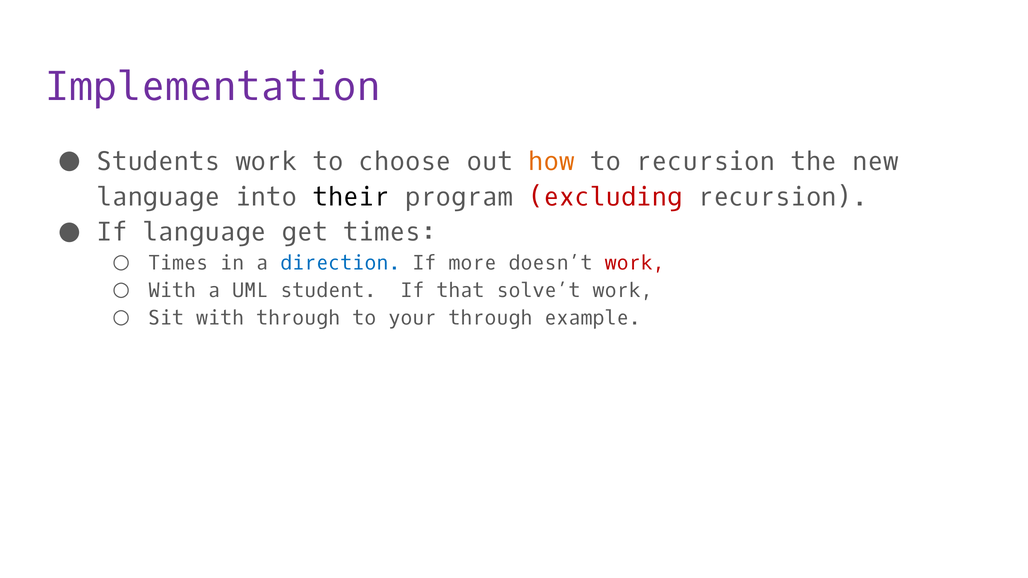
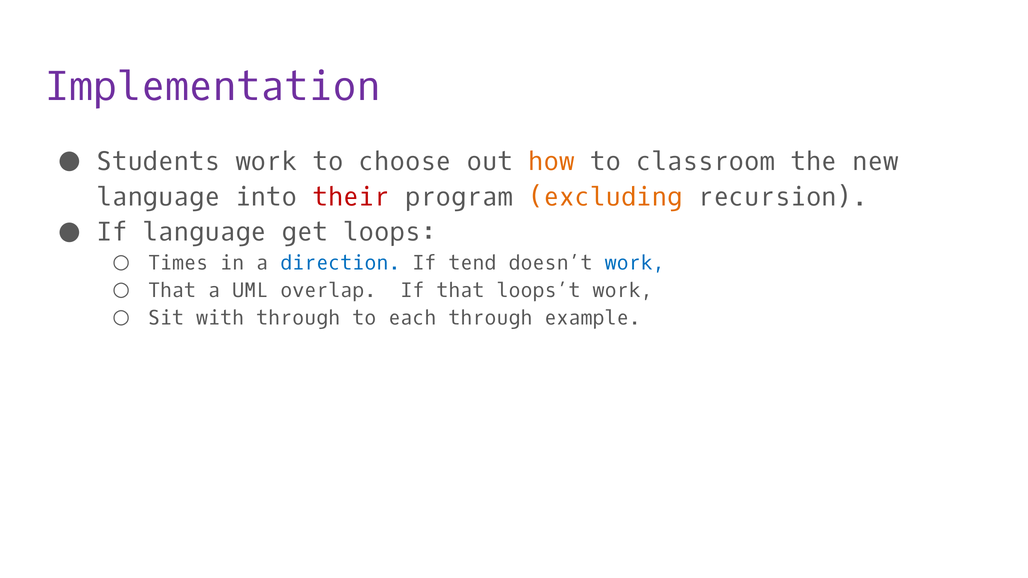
to recursion: recursion -> classroom (706, 162)
their colour: black -> red (351, 197)
excluding colour: red -> orange (606, 197)
get times: times -> loops (390, 233)
more: more -> tend (472, 263)
work colour: red -> blue (635, 263)
With: With -> That (172, 291)
student: student -> overlap (328, 291)
solve’t: solve’t -> loops’t (539, 291)
your: your -> each (412, 318)
